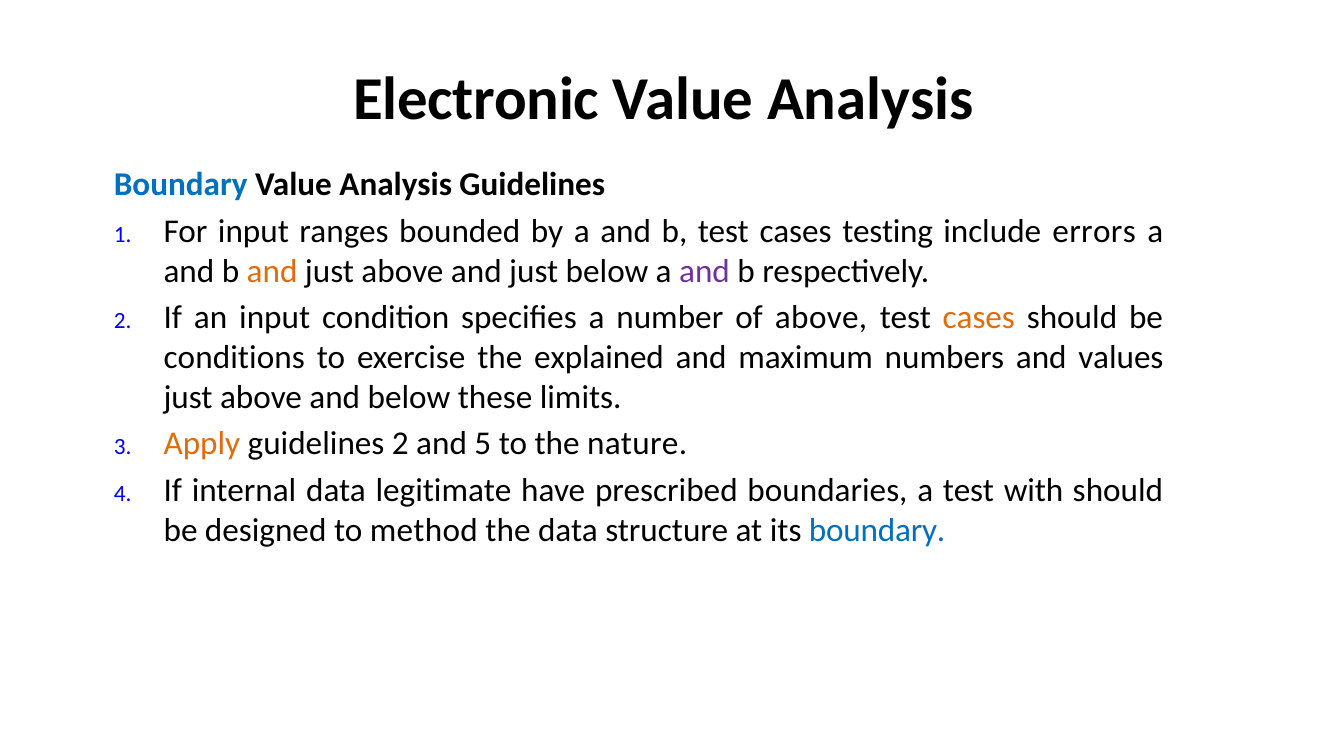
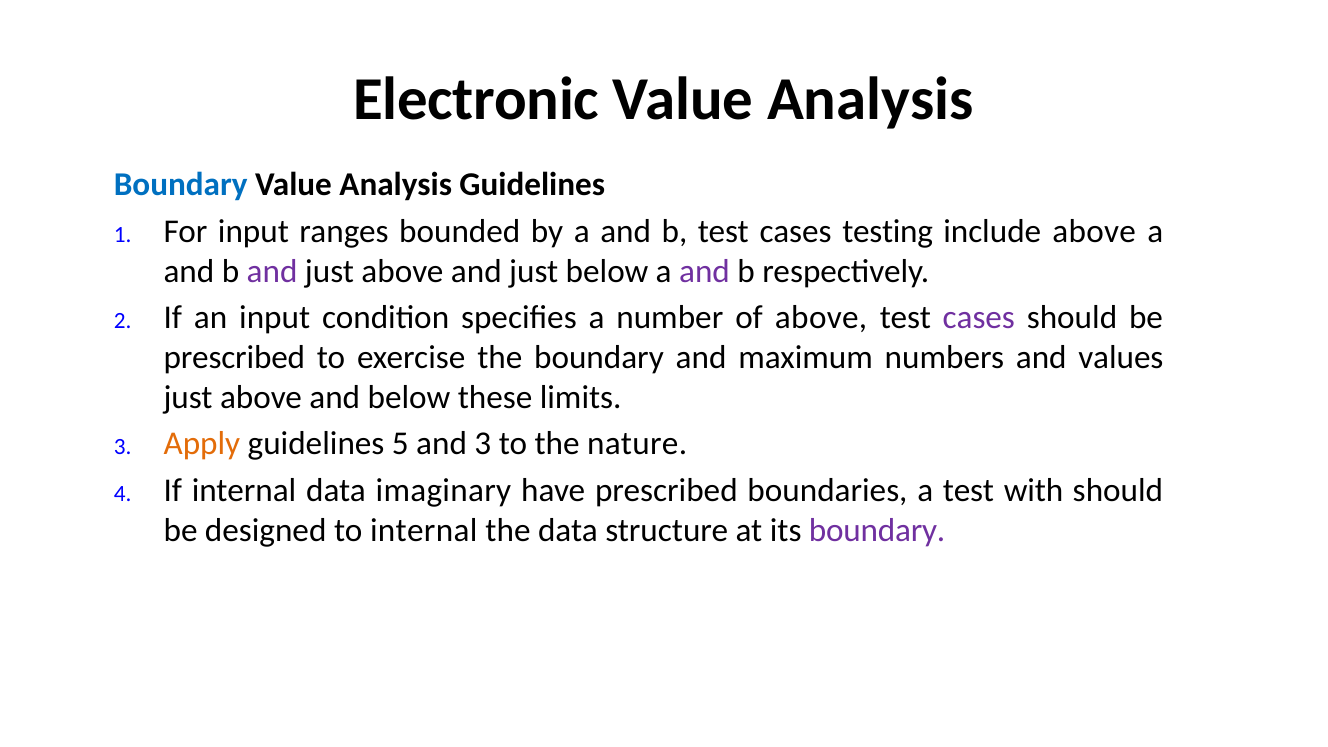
include errors: errors -> above (1094, 231)
and colour: orange -> purple (272, 271)
cases colour: orange -> purple (979, 318)
conditions: conditions -> prescribed (234, 358)
the explained: explained -> boundary (599, 358)
guidelines 2: 2 -> 5 (400, 444)
and 5: 5 -> 3 (483, 444)
legitimate: legitimate -> imaginary (443, 490)
to method: method -> internal (424, 530)
boundary colour: blue -> purple (877, 530)
